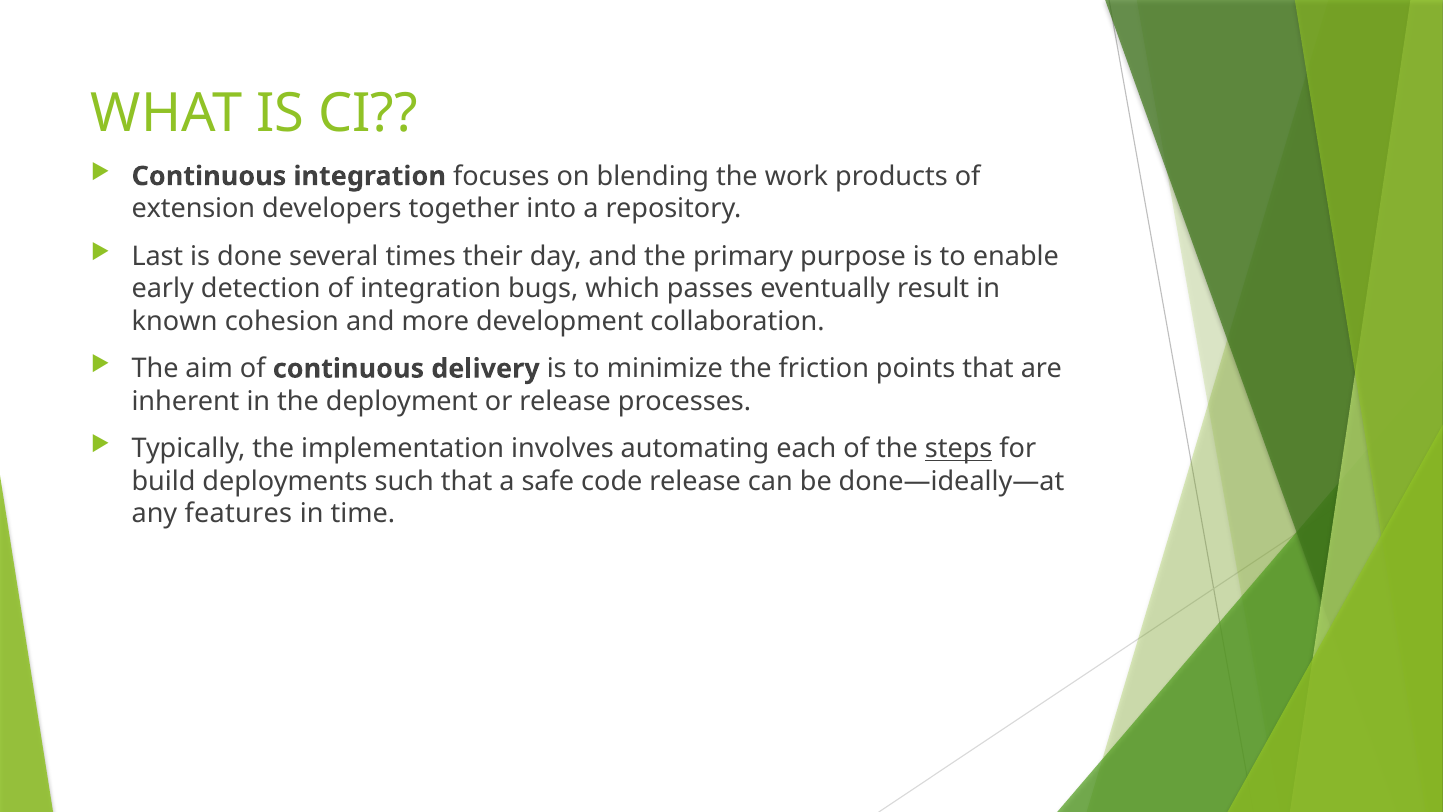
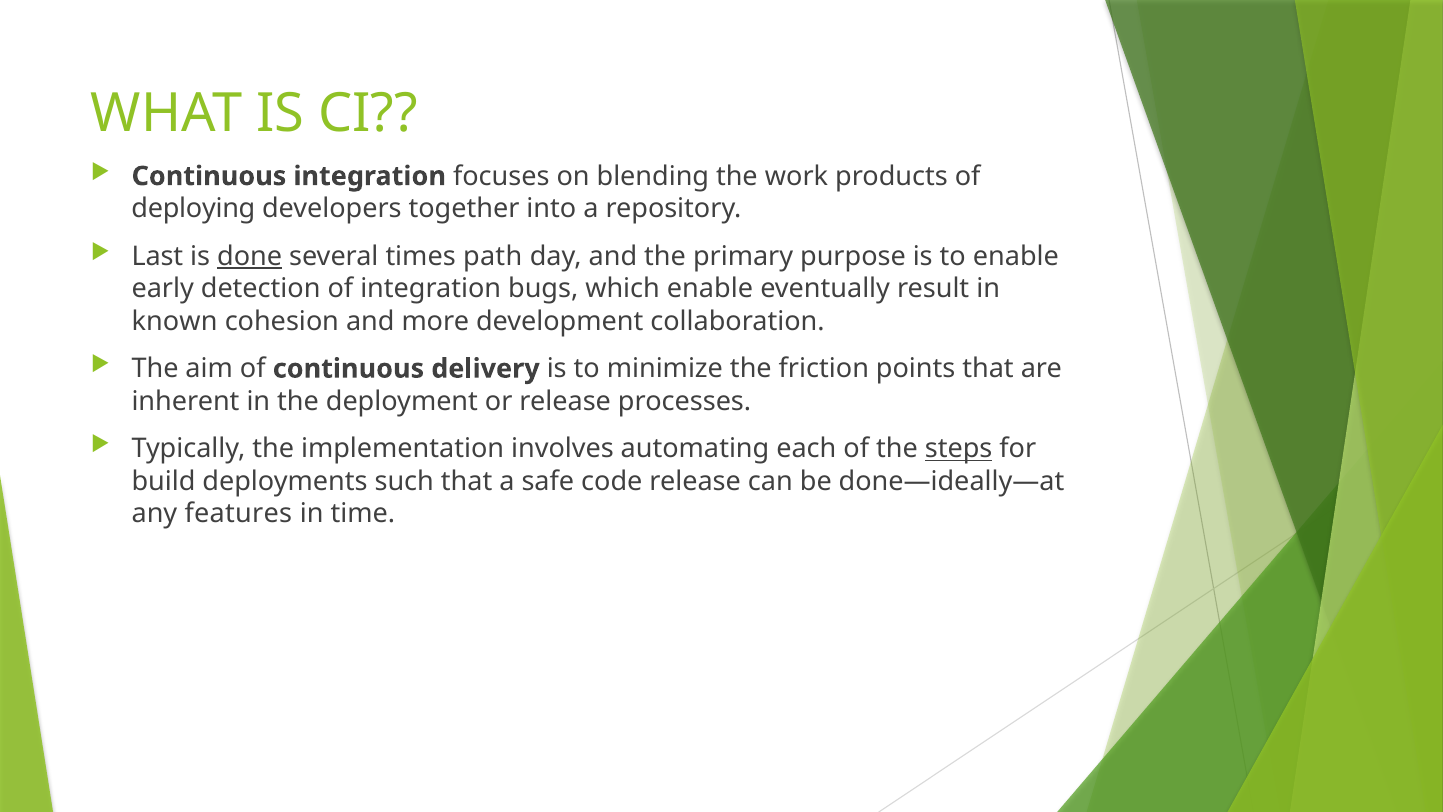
extension: extension -> deploying (193, 209)
done underline: none -> present (250, 256)
their: their -> path (493, 256)
which passes: passes -> enable (710, 289)
